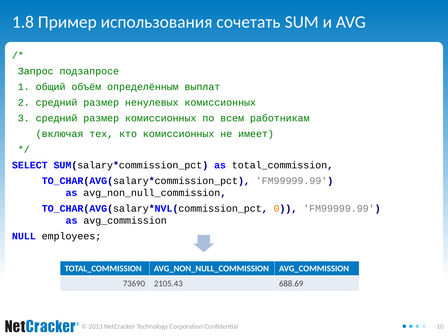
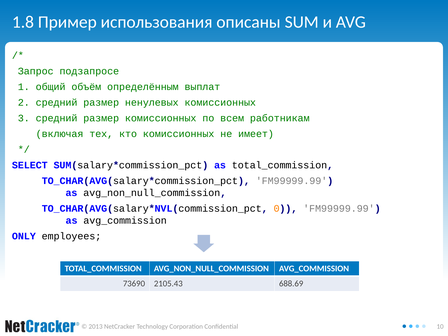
сочетать: сочетать -> описаны (248, 22)
NULL: NULL -> ONLY (24, 236)
